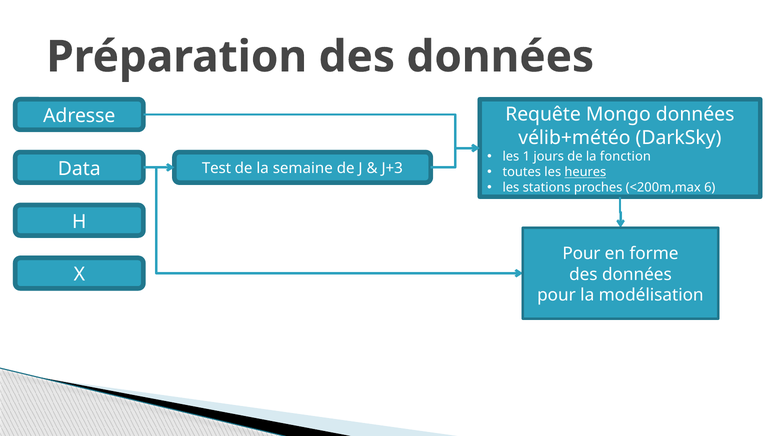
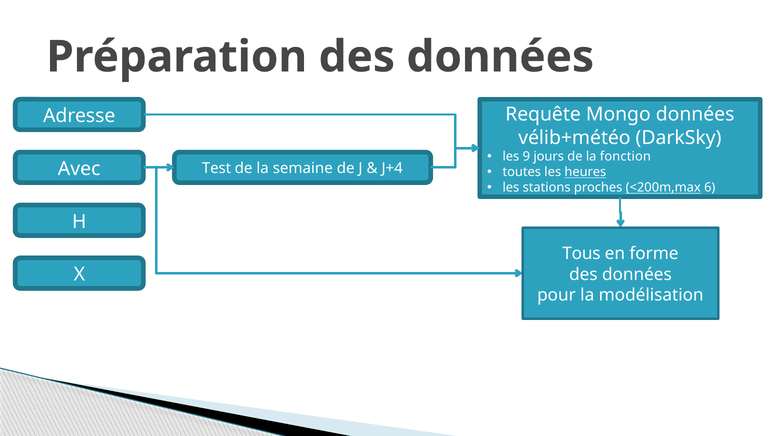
1: 1 -> 9 (526, 157)
Data: Data -> Avec (79, 169)
J+3: J+3 -> J+4 (392, 168)
<200m,max underline: none -> present (663, 188)
Pour: Pour -> Tous (581, 254)
